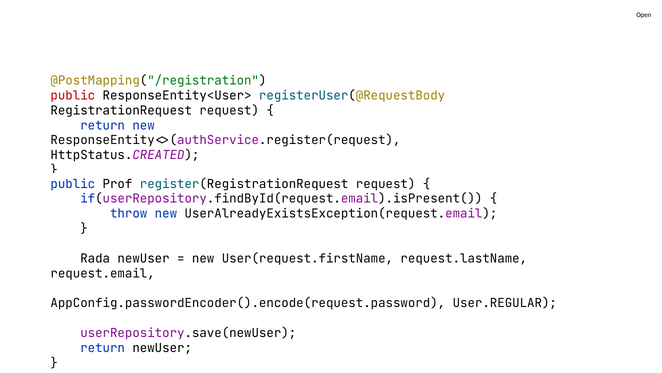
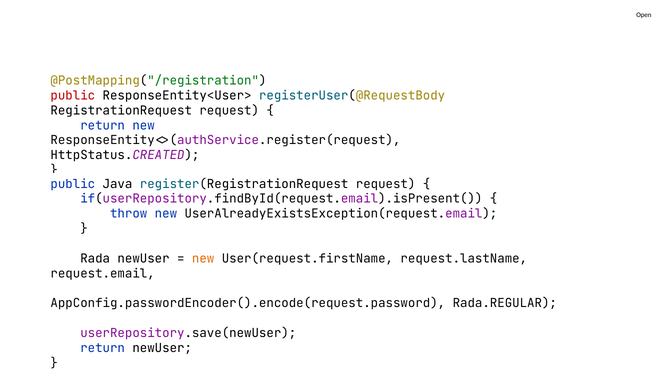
Prof: Prof -> Java (117, 184)
new colour: black -> orange (203, 258)
User.REGULAR: User.REGULAR -> Rada.REGULAR (505, 303)
